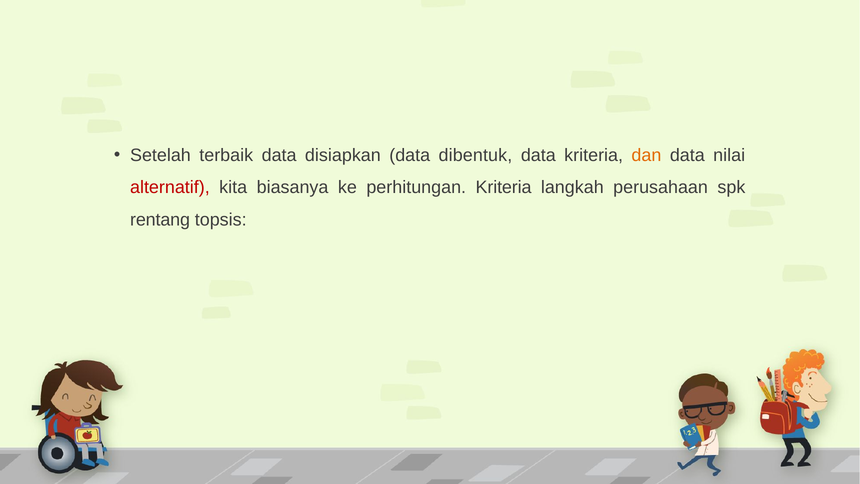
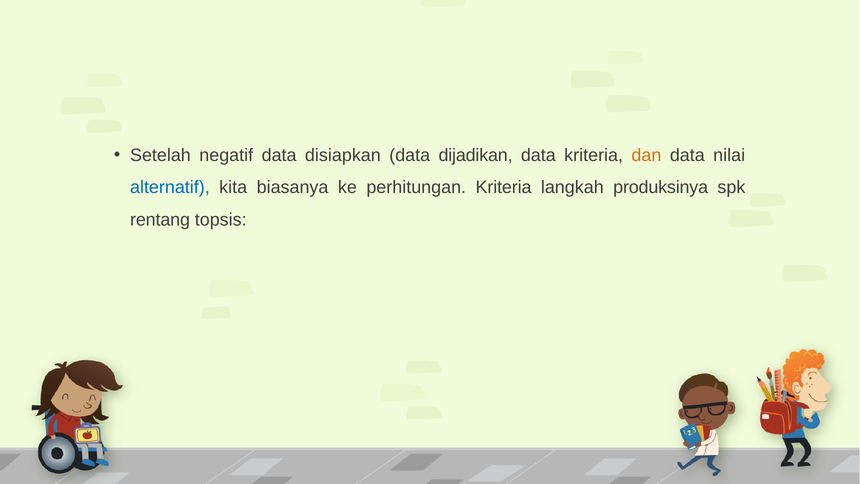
terbaik: terbaik -> negatif (226, 155)
dibentuk: dibentuk -> dijadikan (476, 155)
alternatif colour: red -> blue (170, 187)
perusahaan: perusahaan -> produksinya (661, 187)
